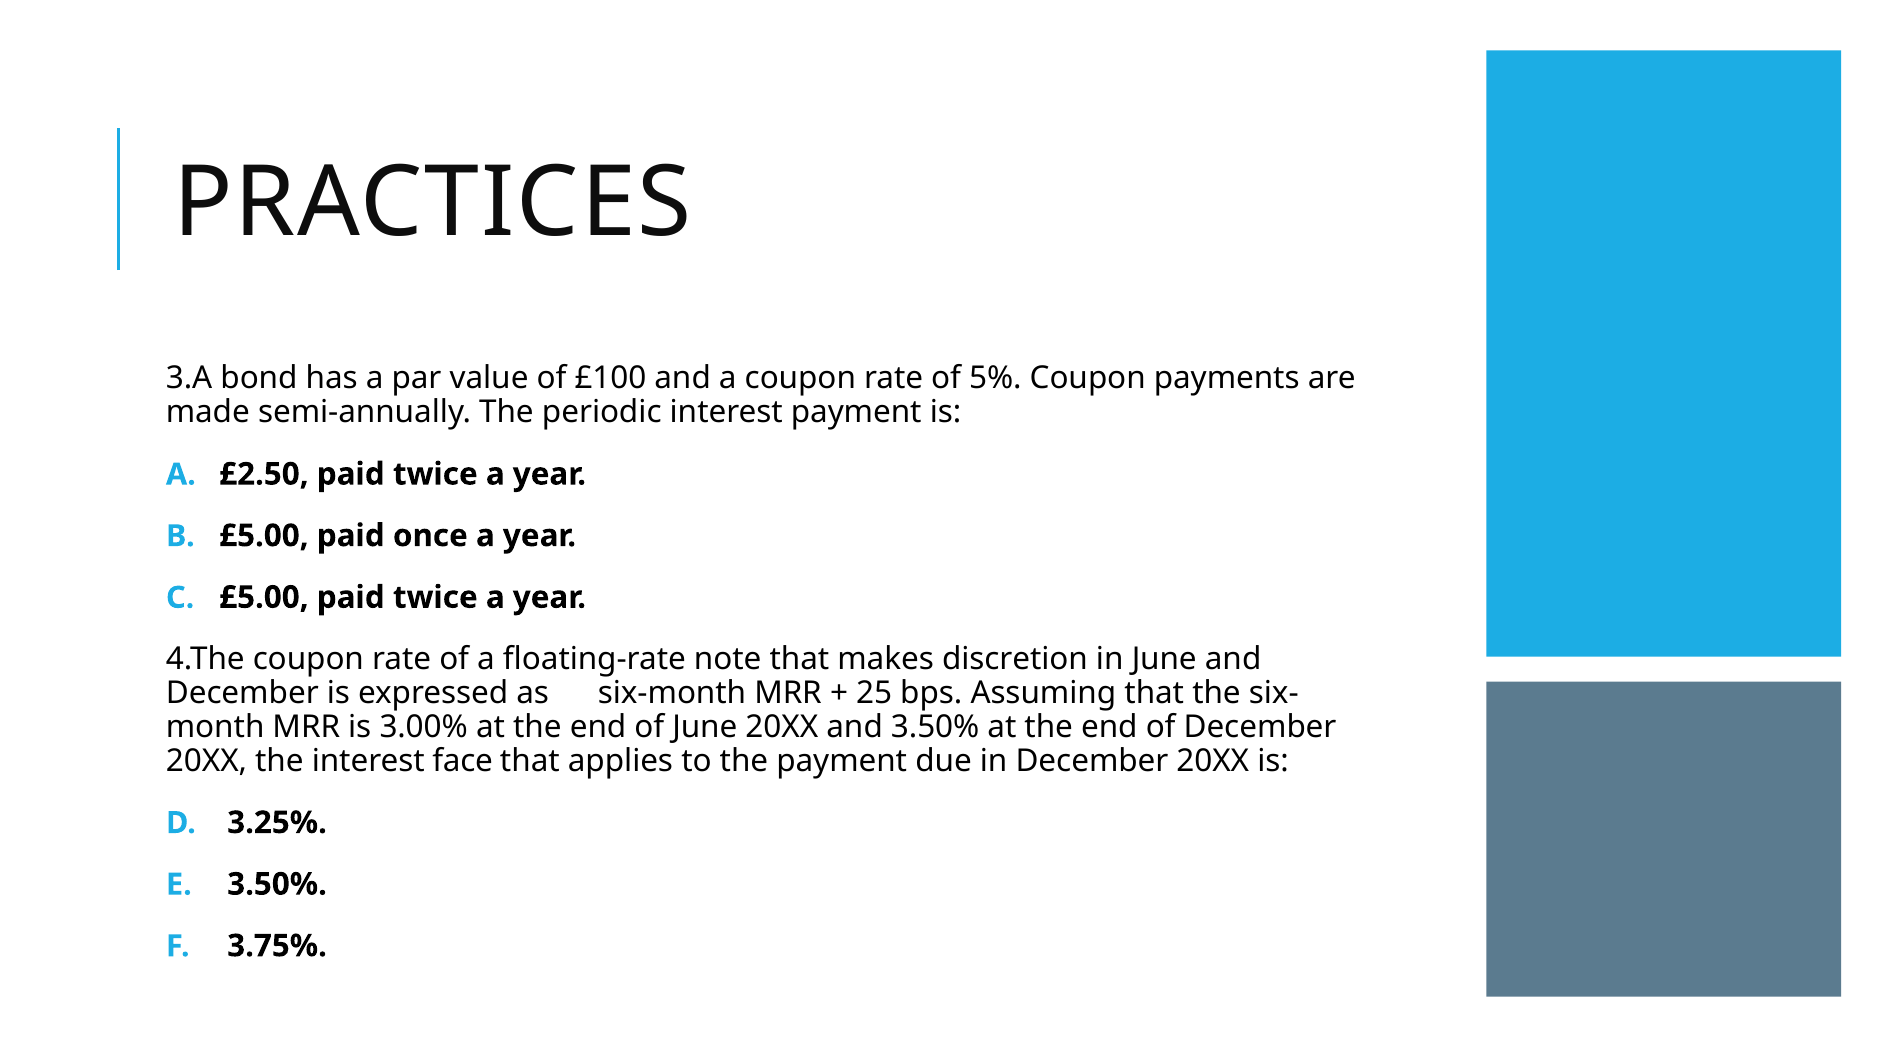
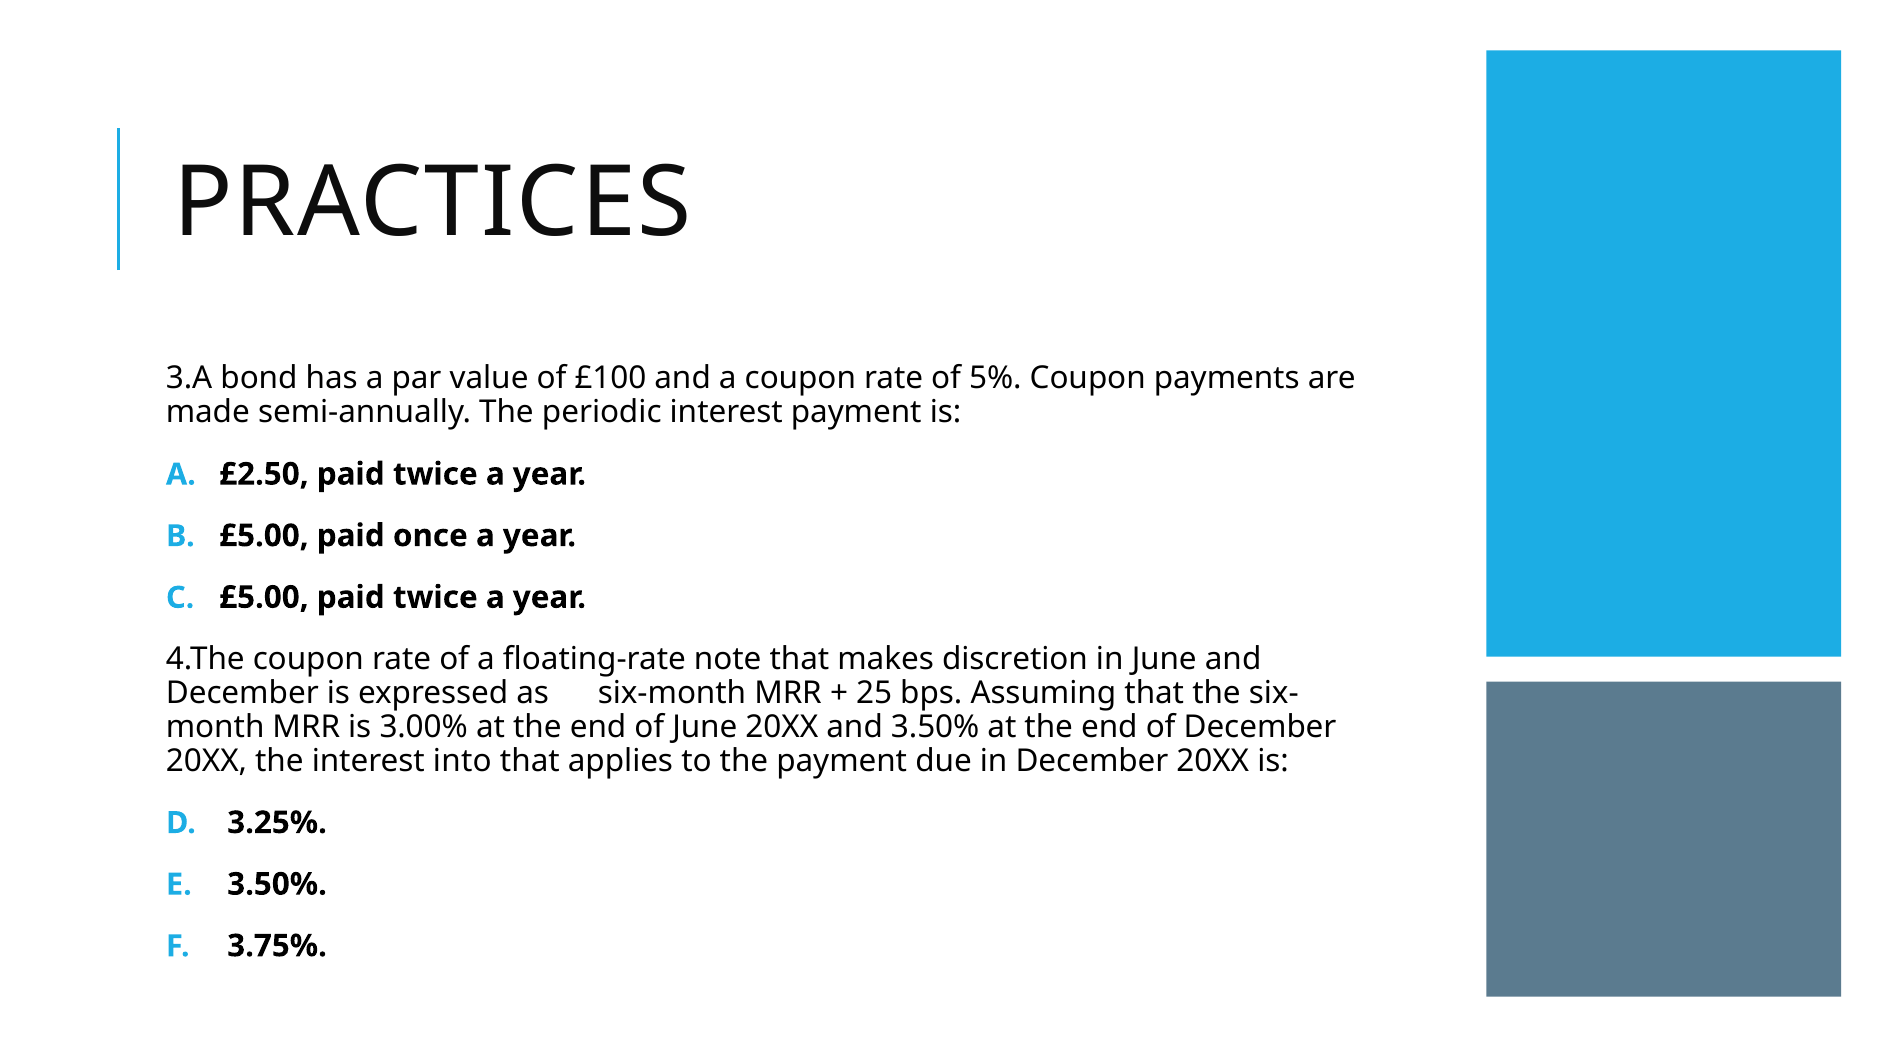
face: face -> into (462, 761)
